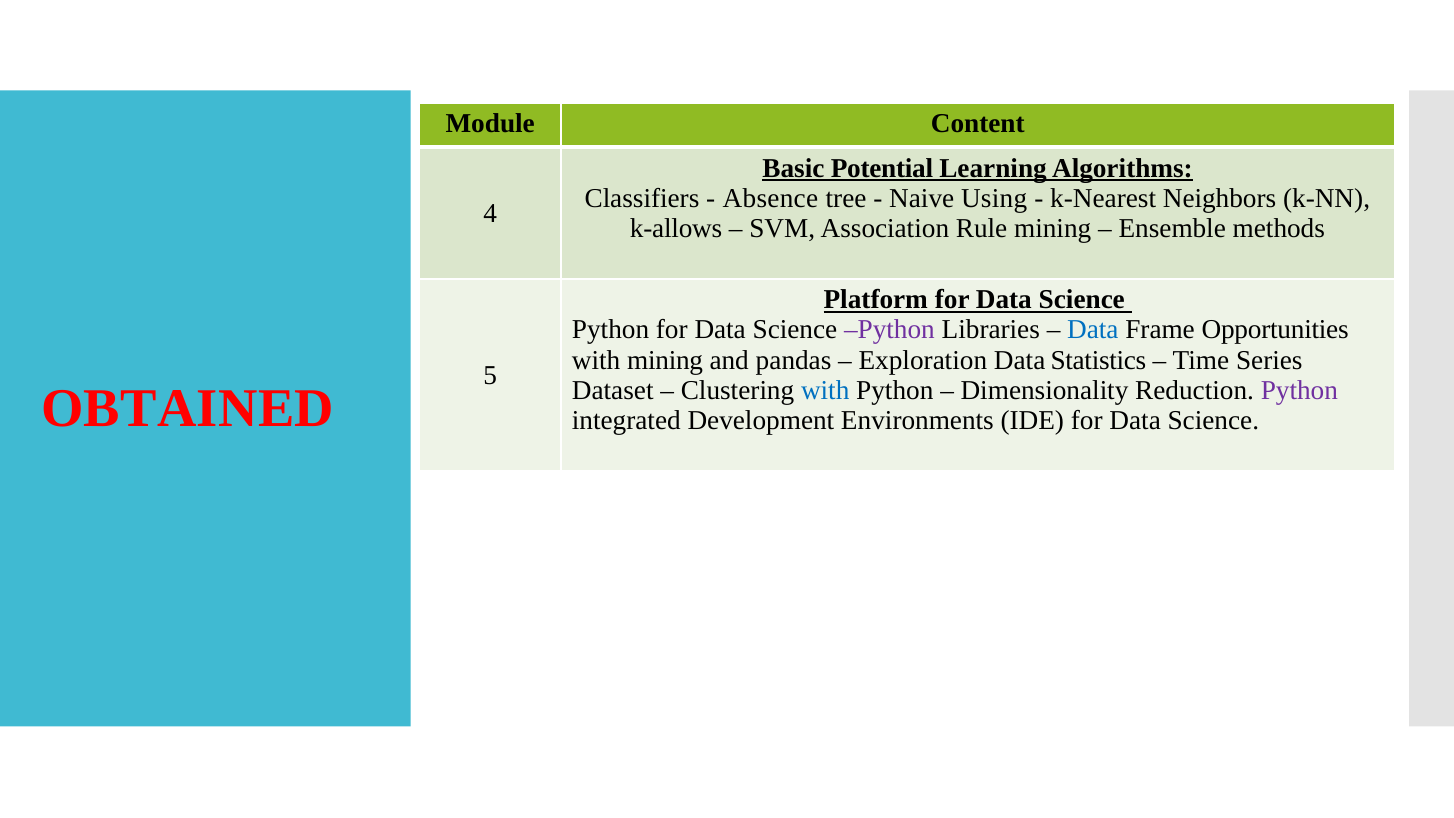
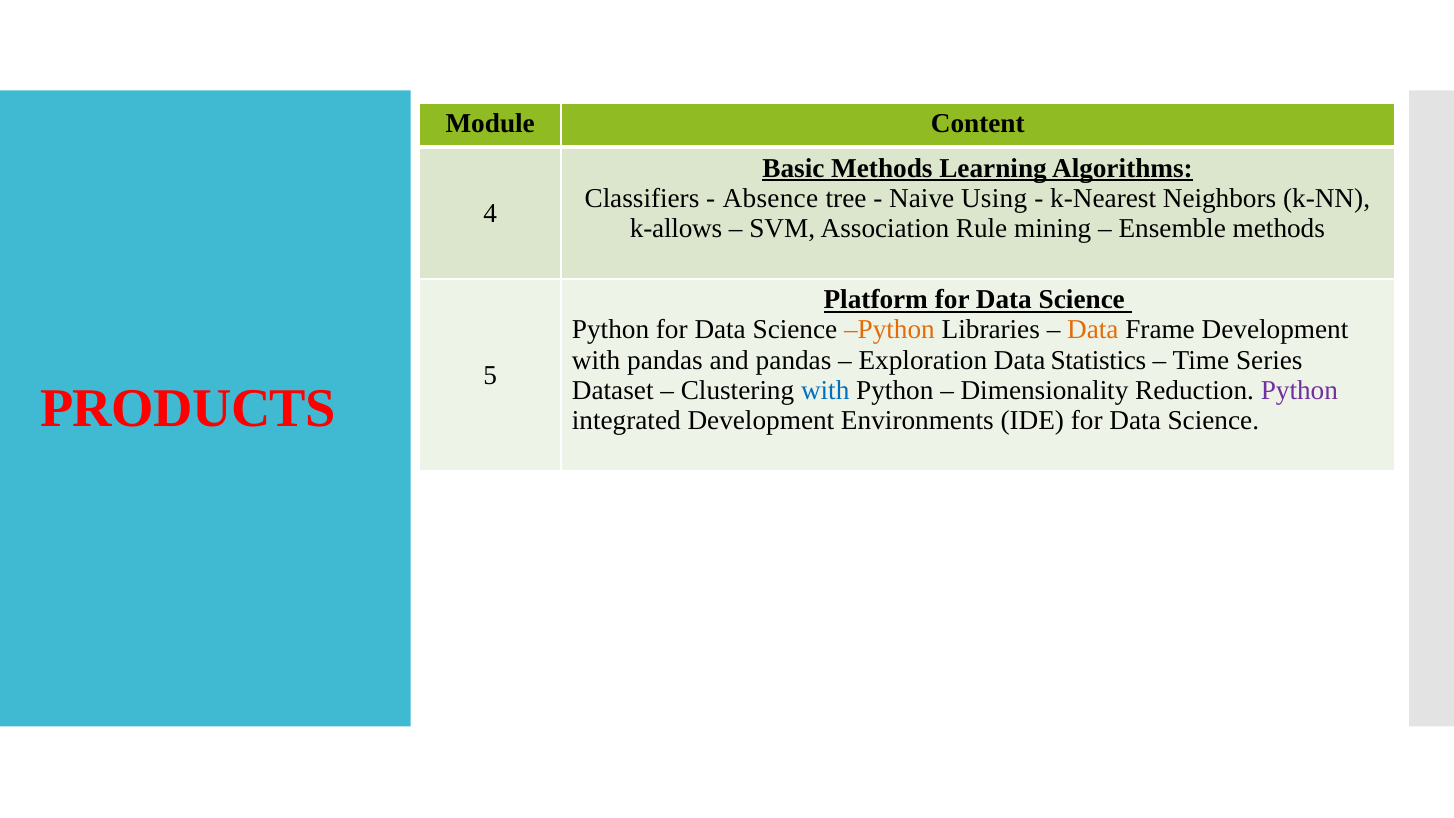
Basic Potential: Potential -> Methods (882, 168)
Python colour: purple -> orange (889, 330)
Data colour: blue -> orange (1093, 330)
Frame Opportunities: Opportunities -> Development (1275, 330)
with mining: mining -> pandas (665, 360)
OBTAINED: OBTAINED -> PRODUCTS (188, 408)
